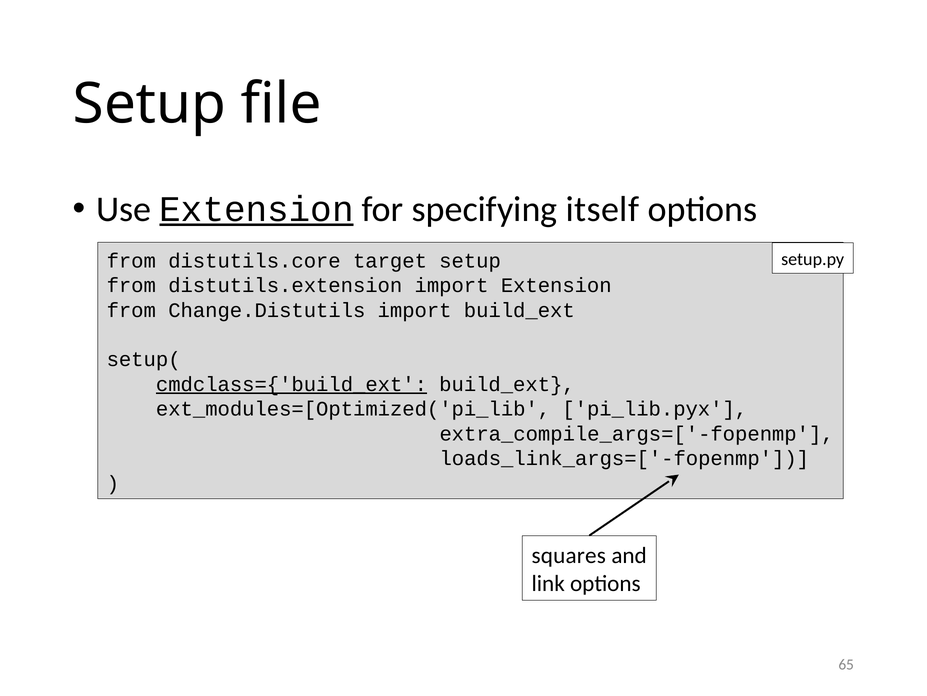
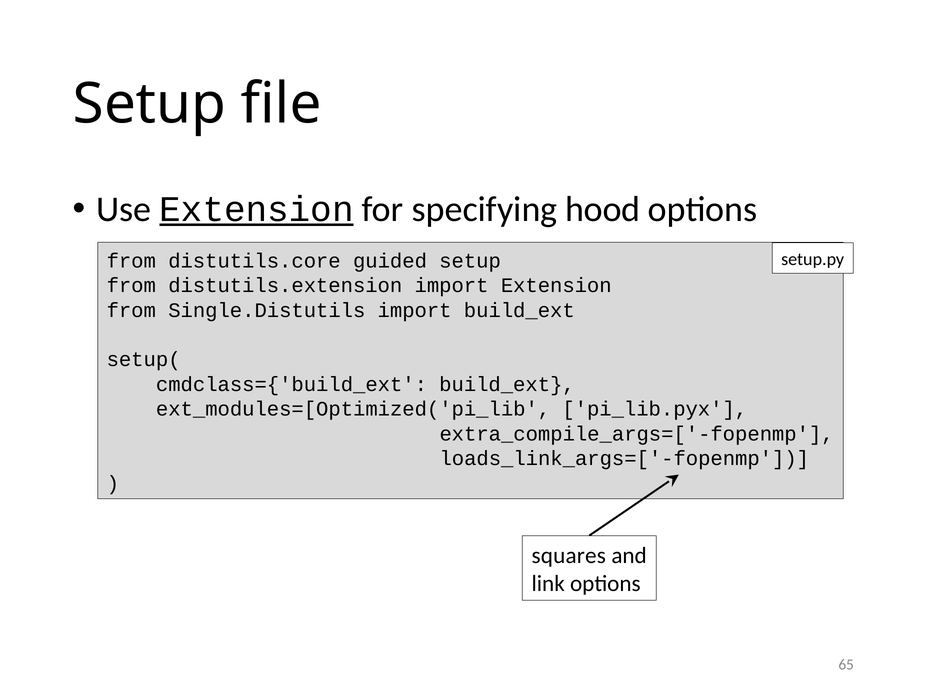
itself: itself -> hood (603, 209)
target: target -> guided (390, 260)
Change.Distutils: Change.Distutils -> Single.Distutils (267, 310)
cmdclass={'build_ext underline: present -> none (291, 384)
